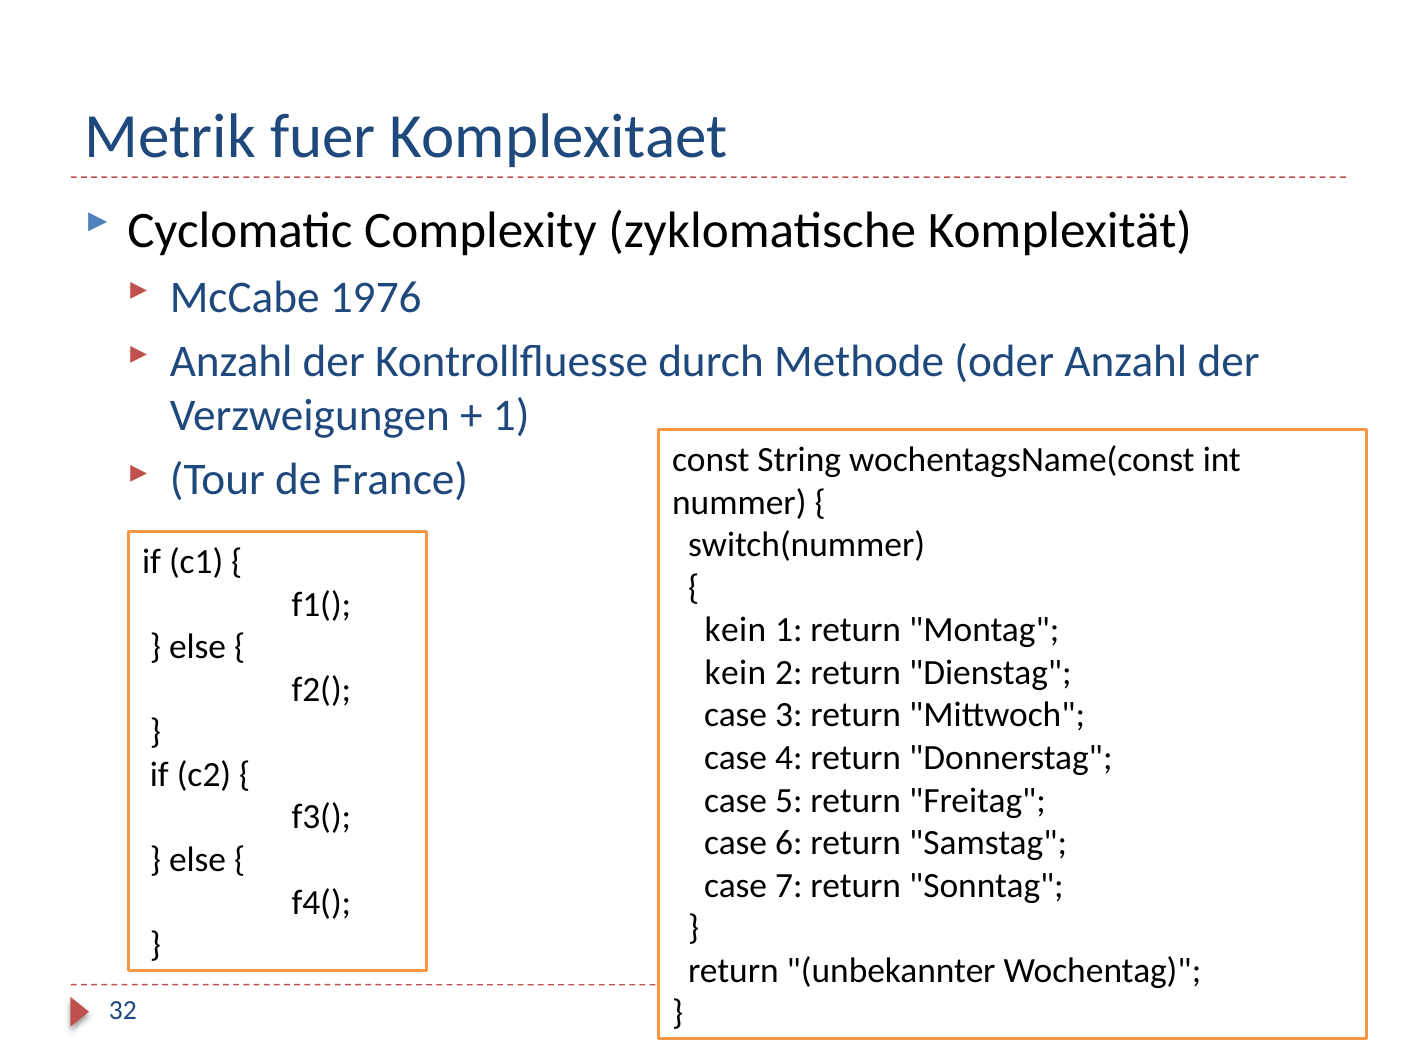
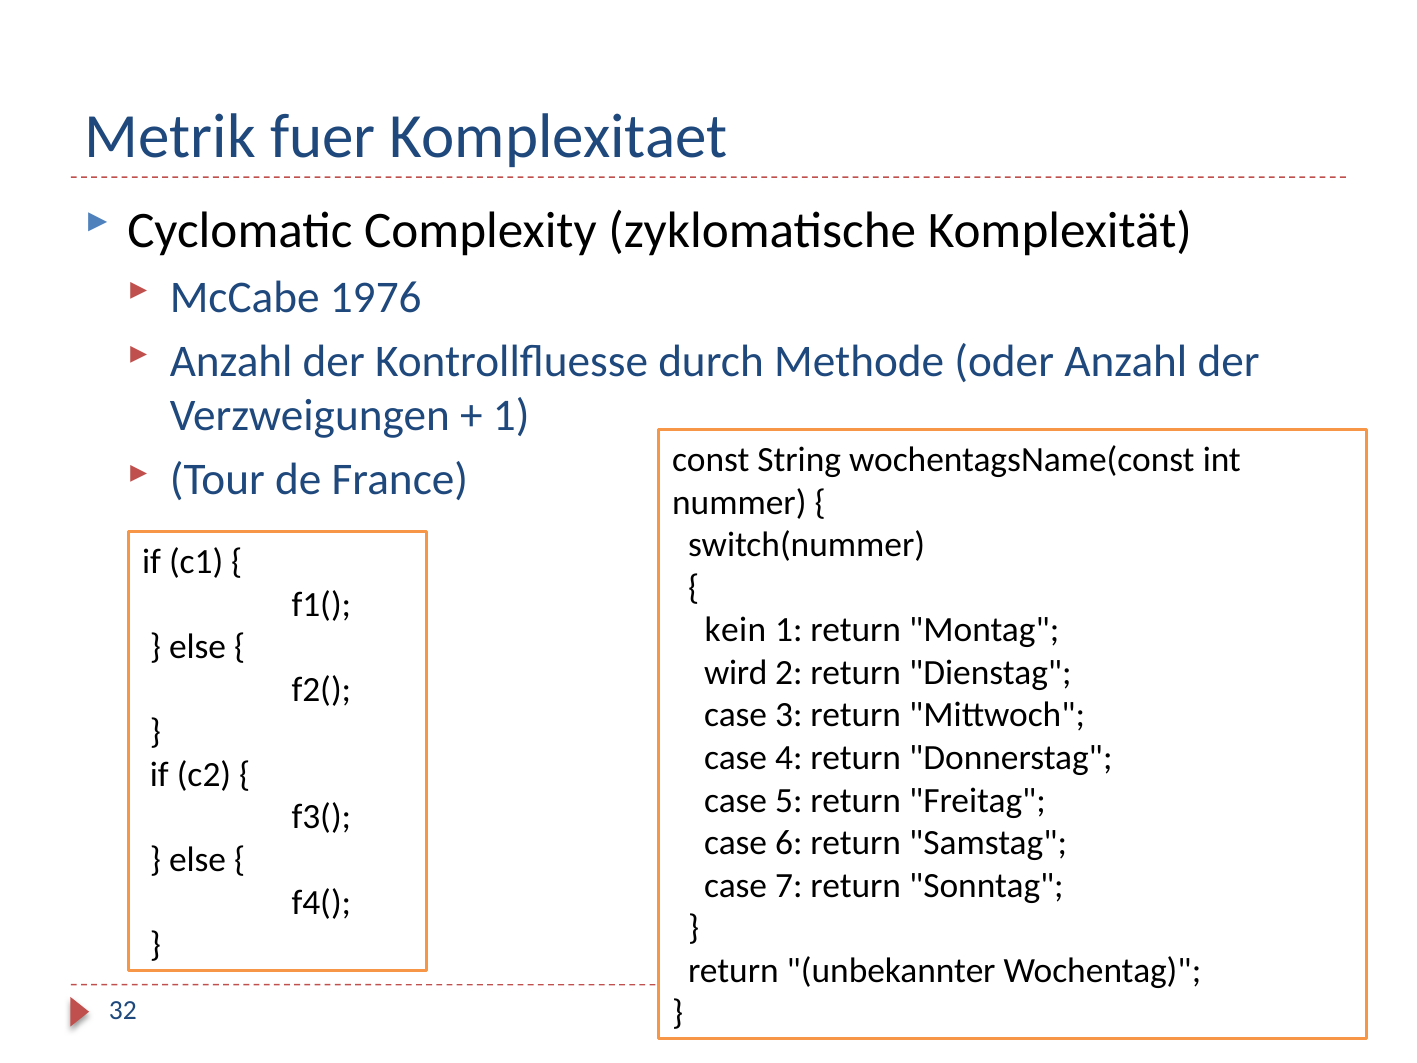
kein: kein -> wird (736, 673)
